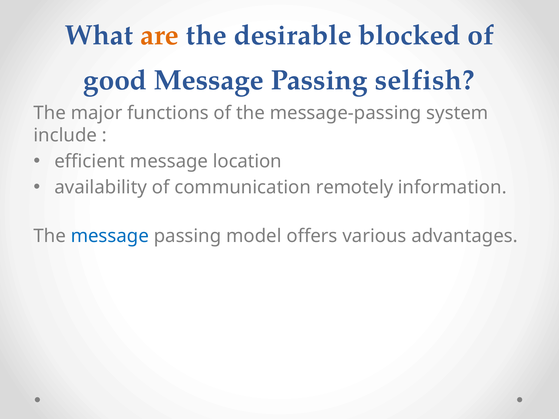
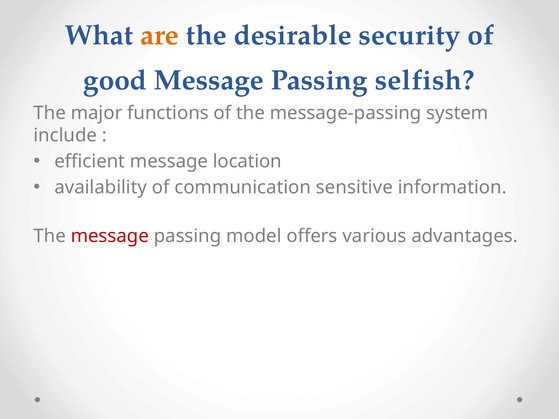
blocked: blocked -> security (410, 35)
remotely: remotely -> sensitive (354, 188)
message colour: blue -> red (110, 236)
